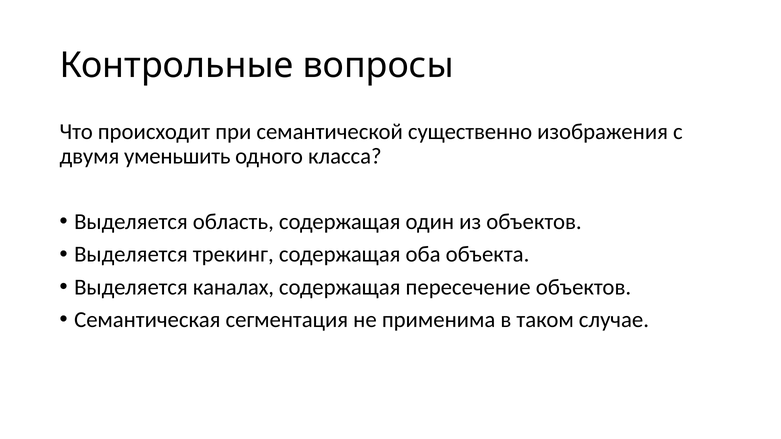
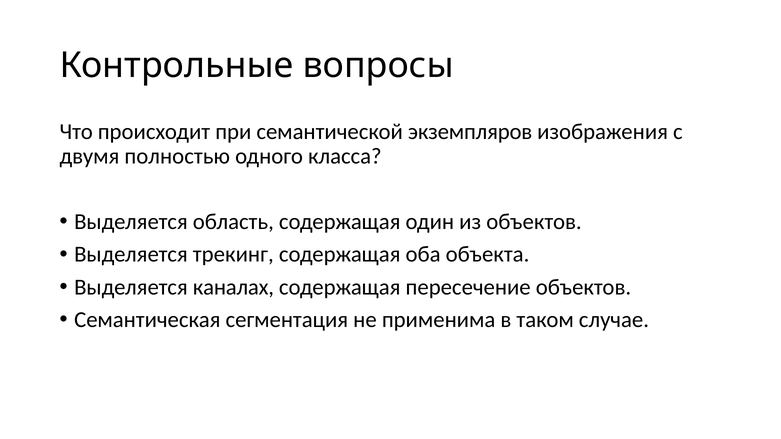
существенно: существенно -> экземпляров (470, 132)
уменьшить: уменьшить -> полностью (177, 157)
